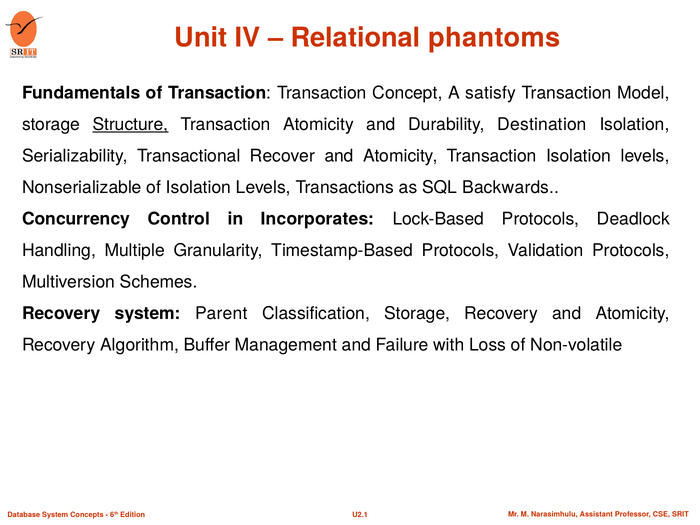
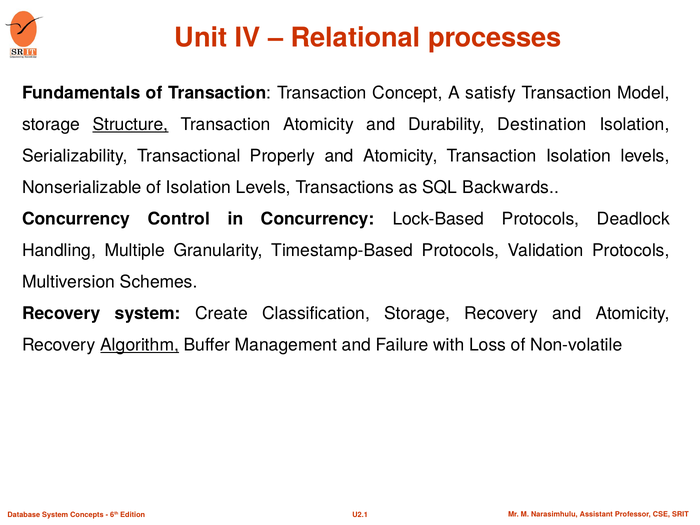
phantoms: phantoms -> processes (495, 38)
Recover: Recover -> Properly (282, 156)
in Incorporates: Incorporates -> Concurrency (318, 219)
Parent: Parent -> Create (221, 314)
Algorithm underline: none -> present (140, 345)
